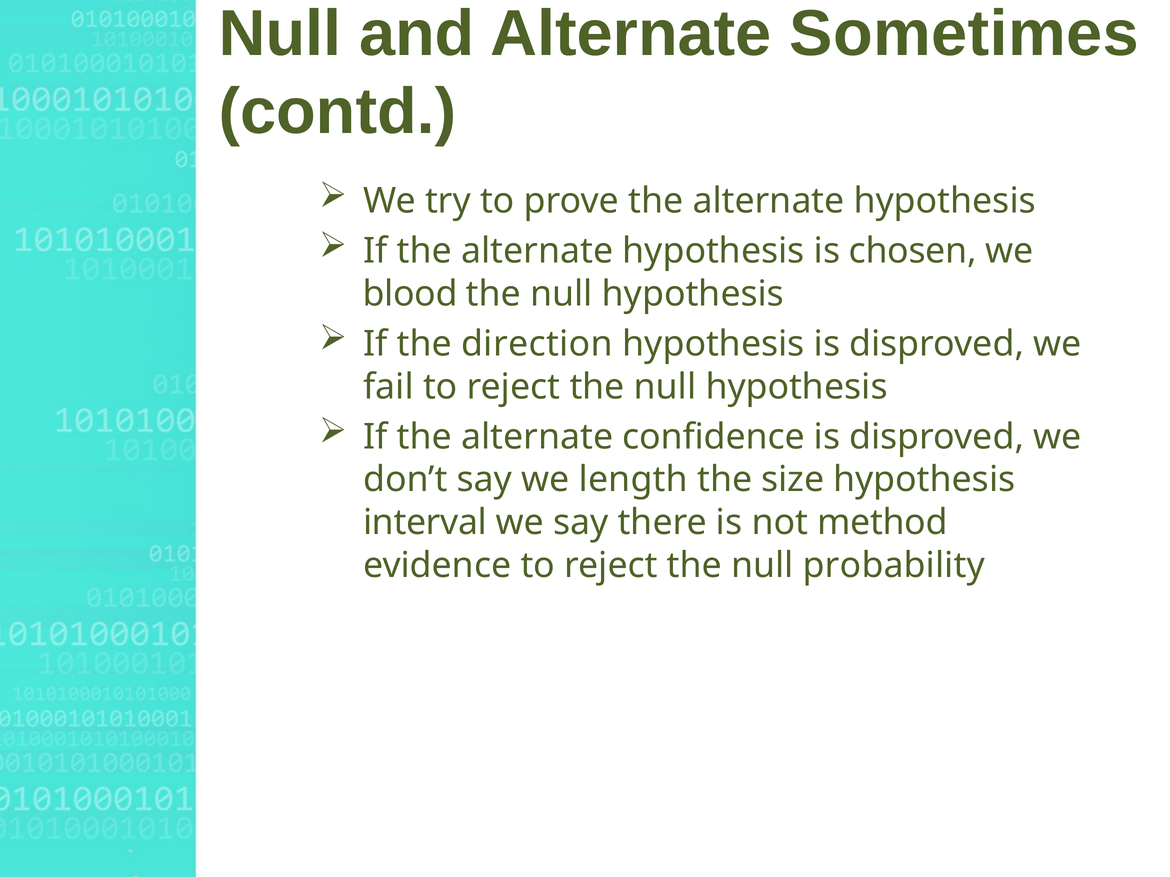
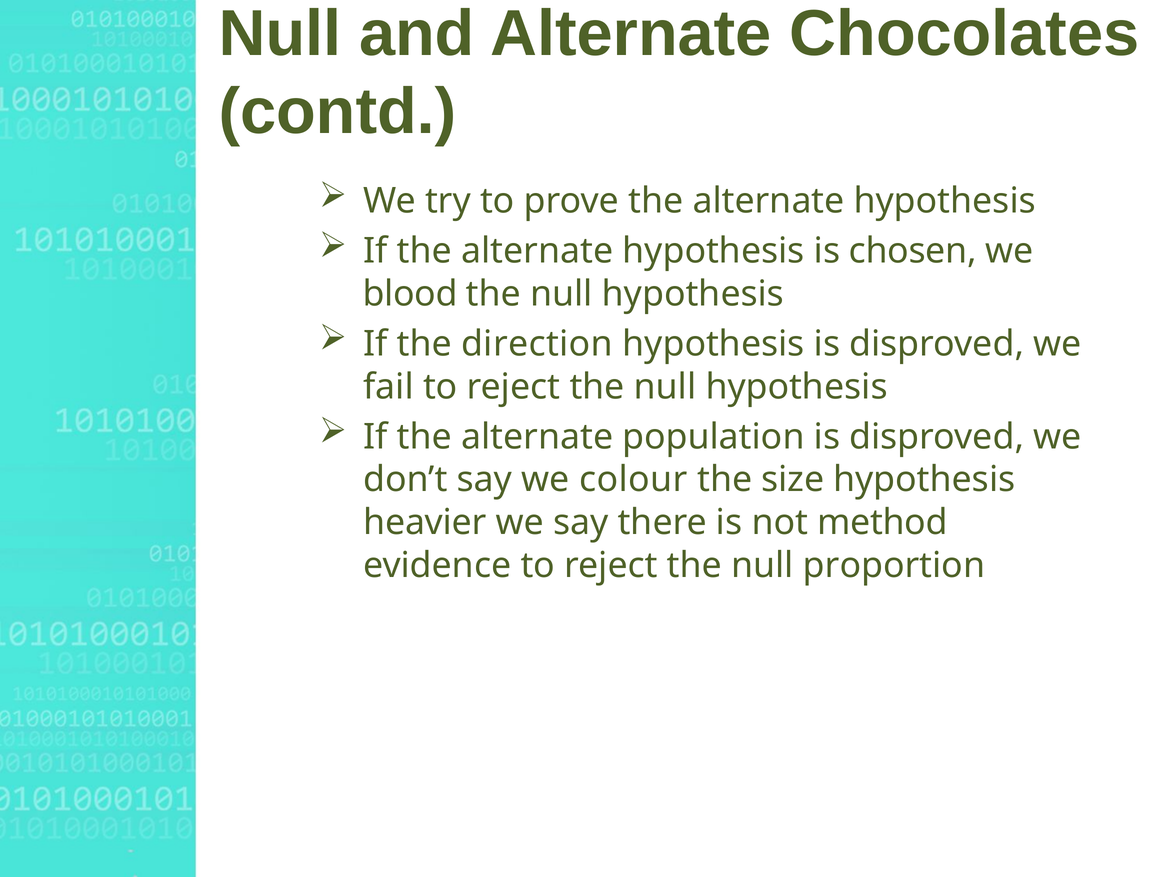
Sometimes: Sometimes -> Chocolates (964, 34)
confidence: confidence -> population (713, 437)
length: length -> colour (633, 480)
interval: interval -> heavier (425, 523)
probability: probability -> proportion (894, 566)
